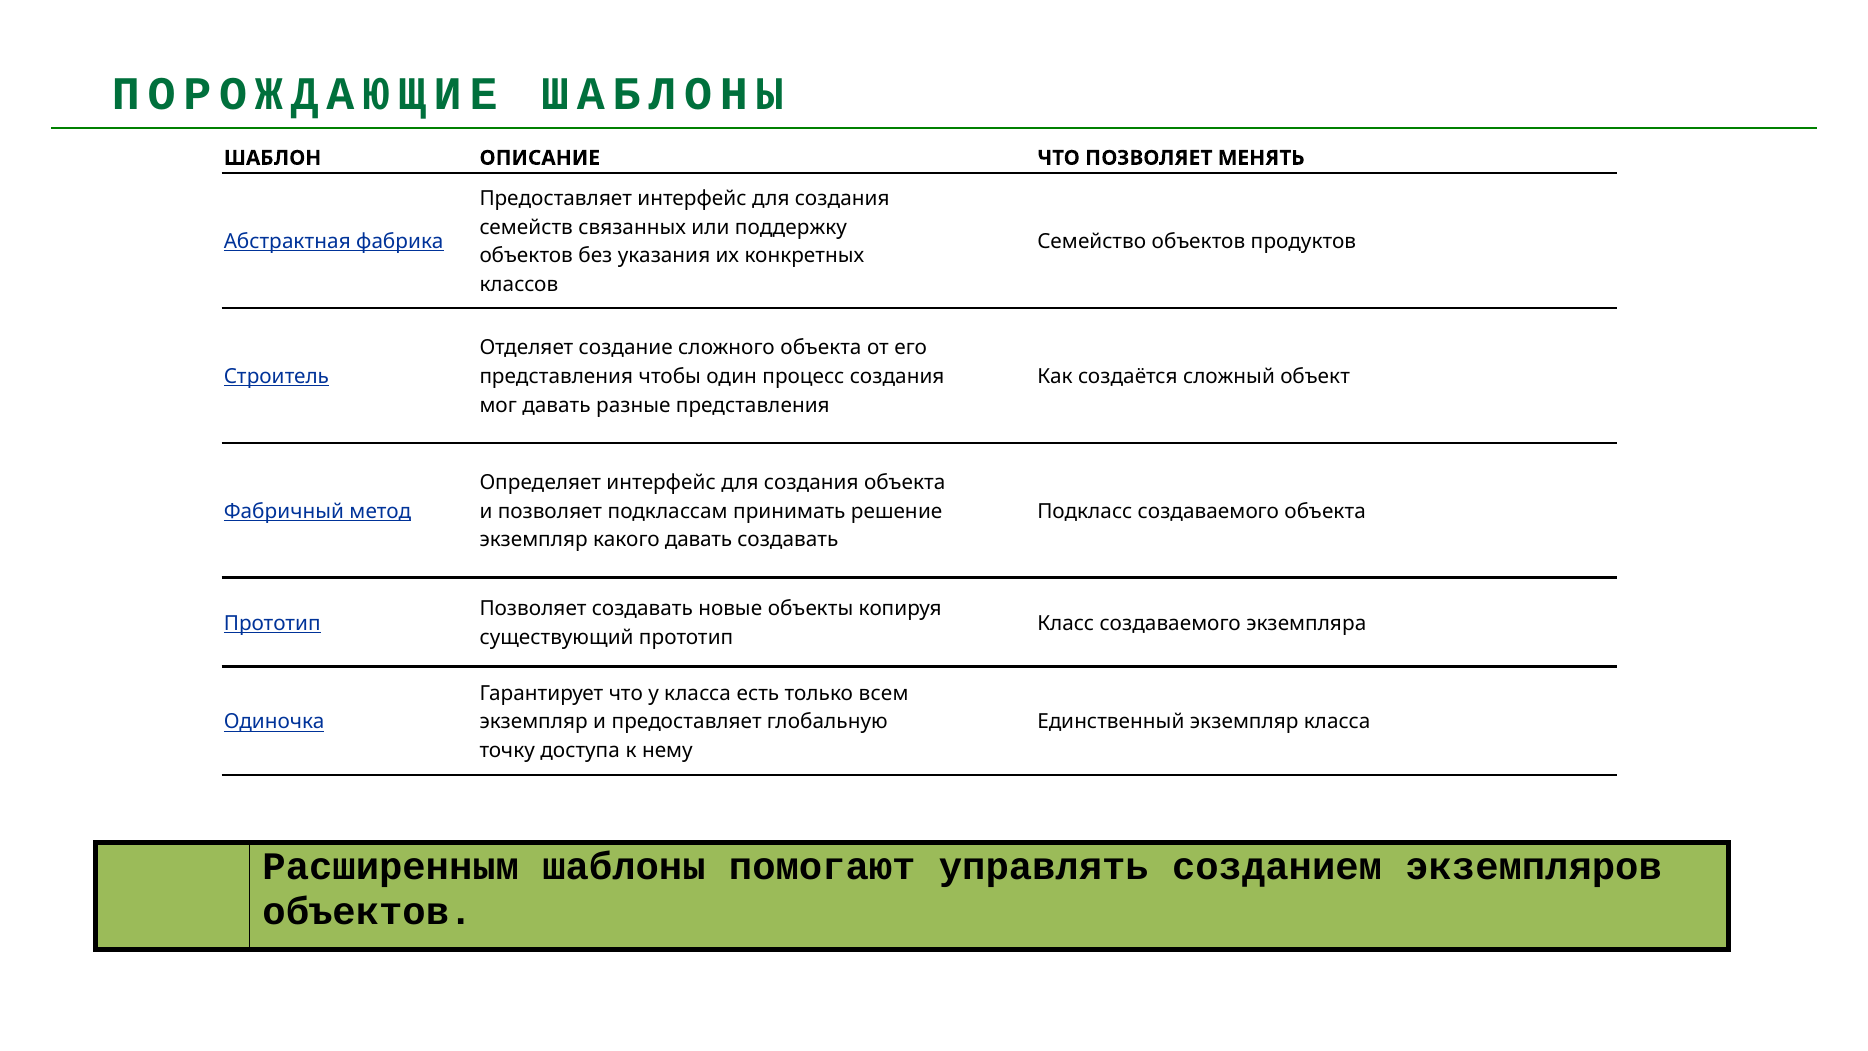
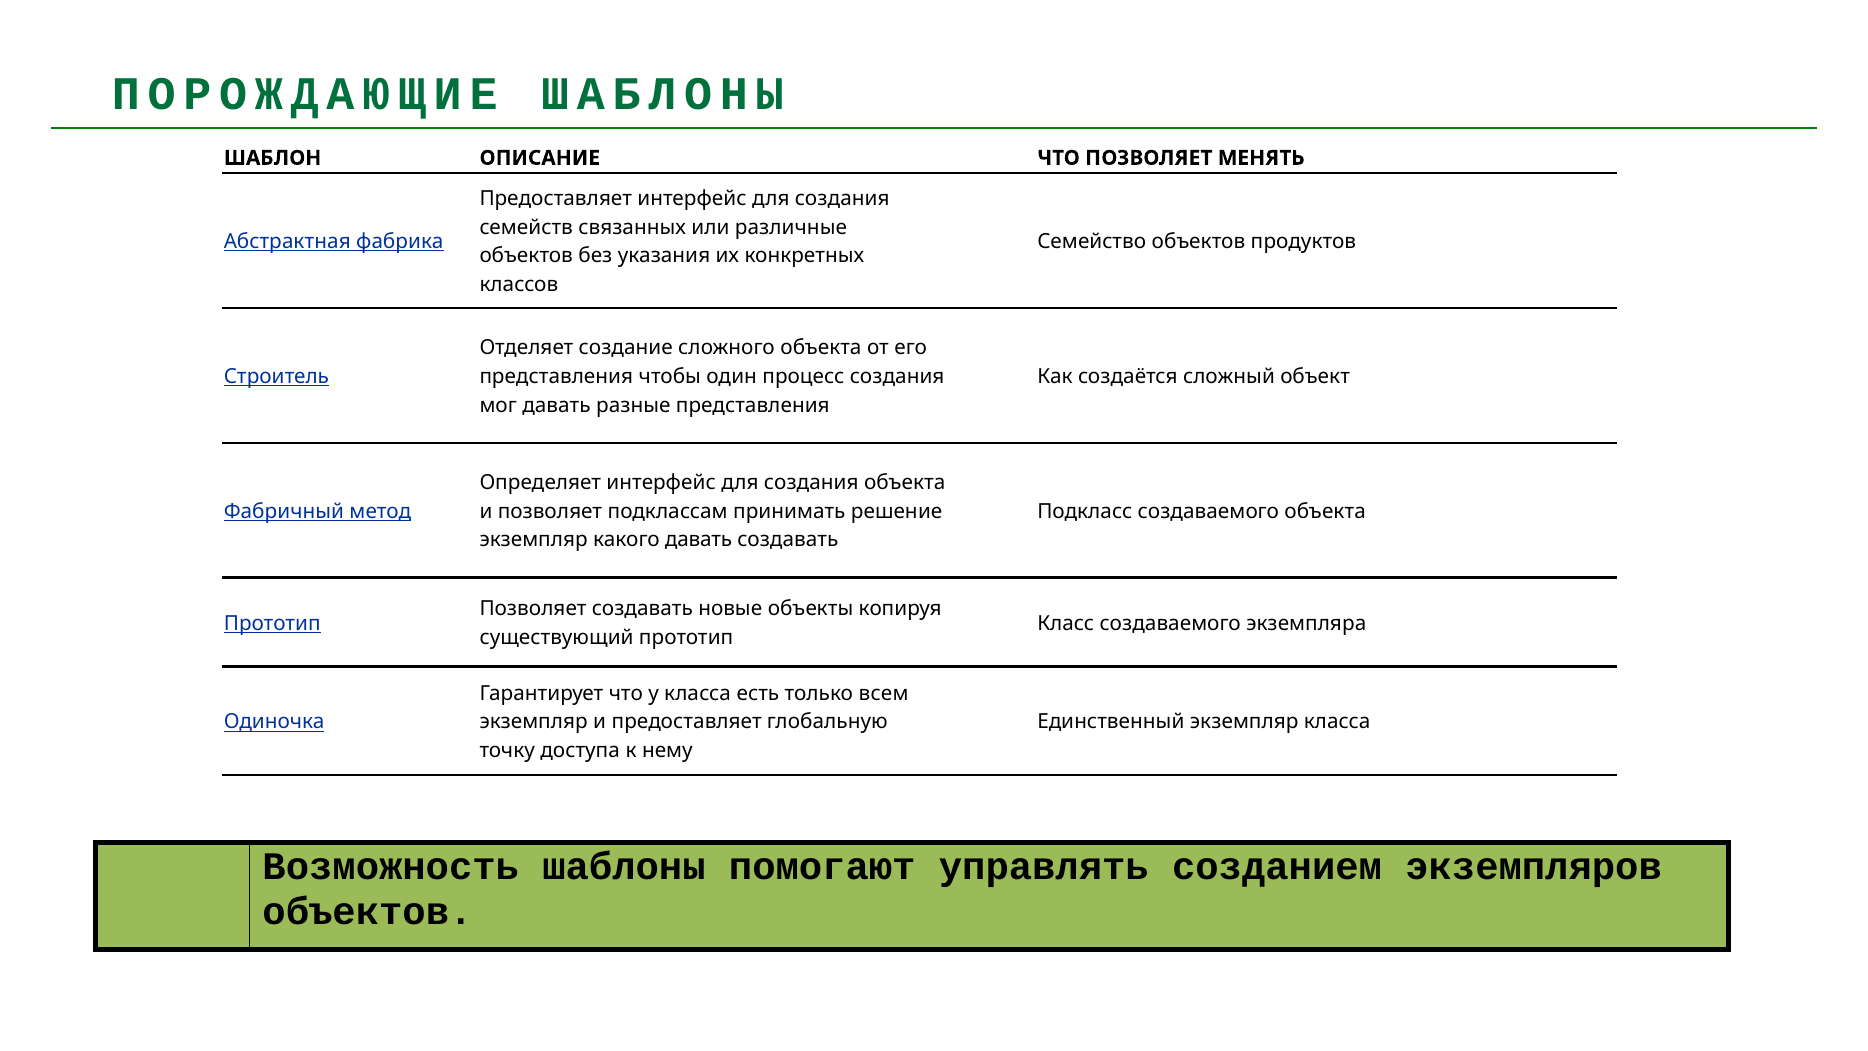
поддержку: поддержку -> различные (791, 227)
Расширенным: Расширенным -> Возможность (391, 867)
